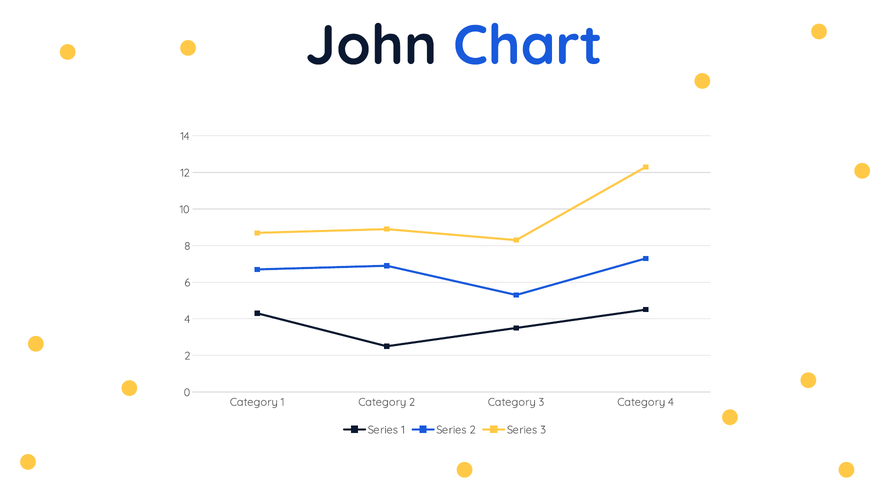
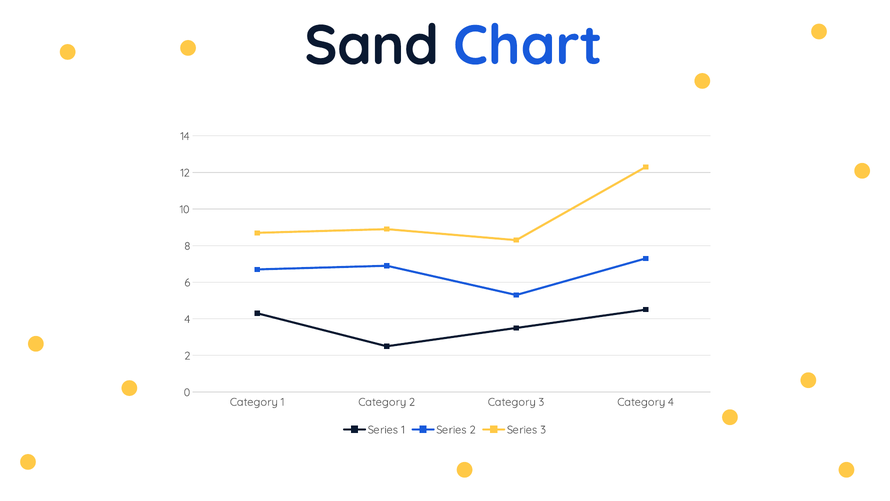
John: John -> Sand (372, 46)
